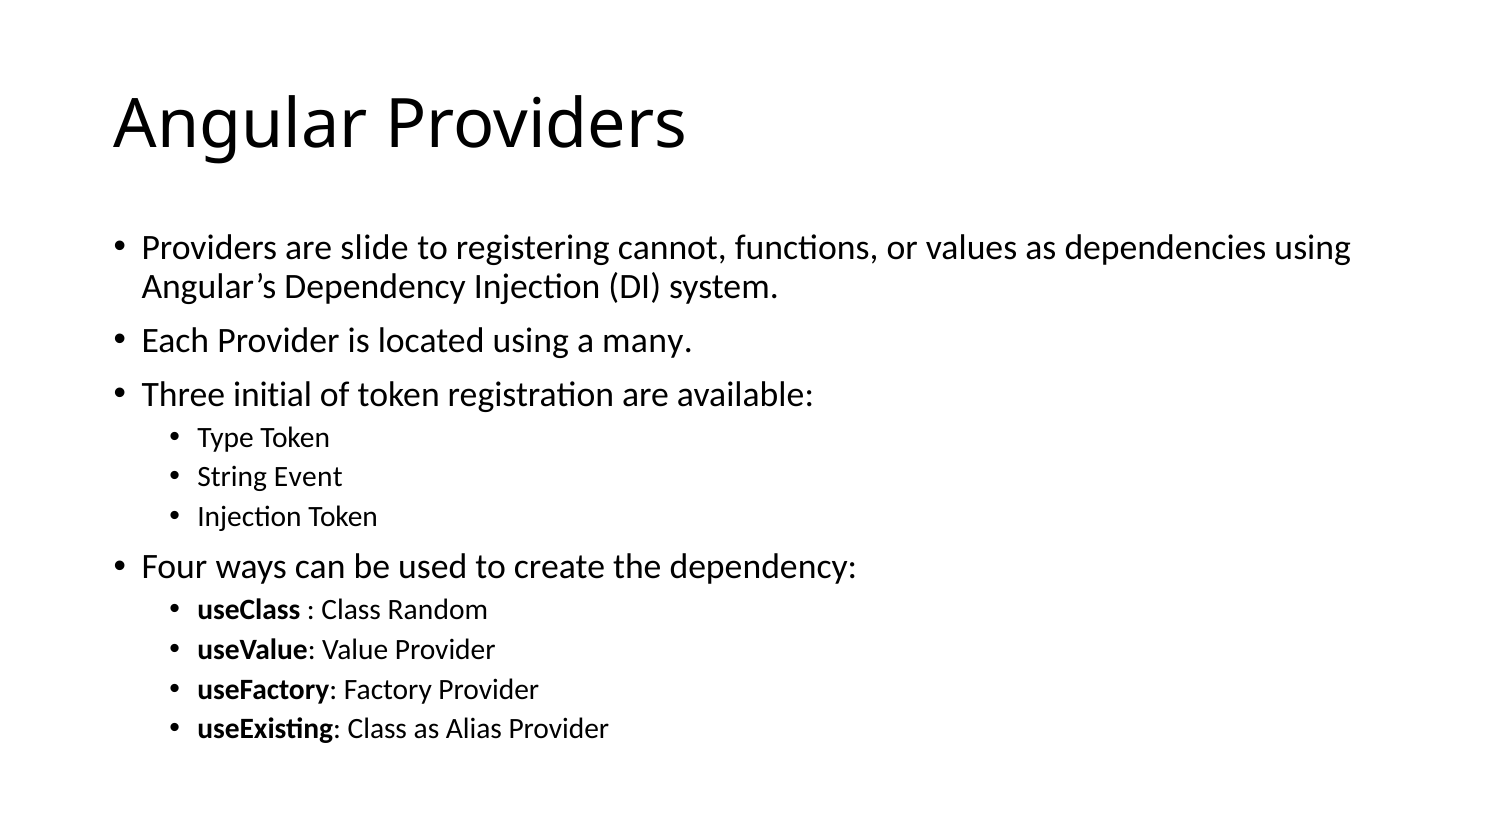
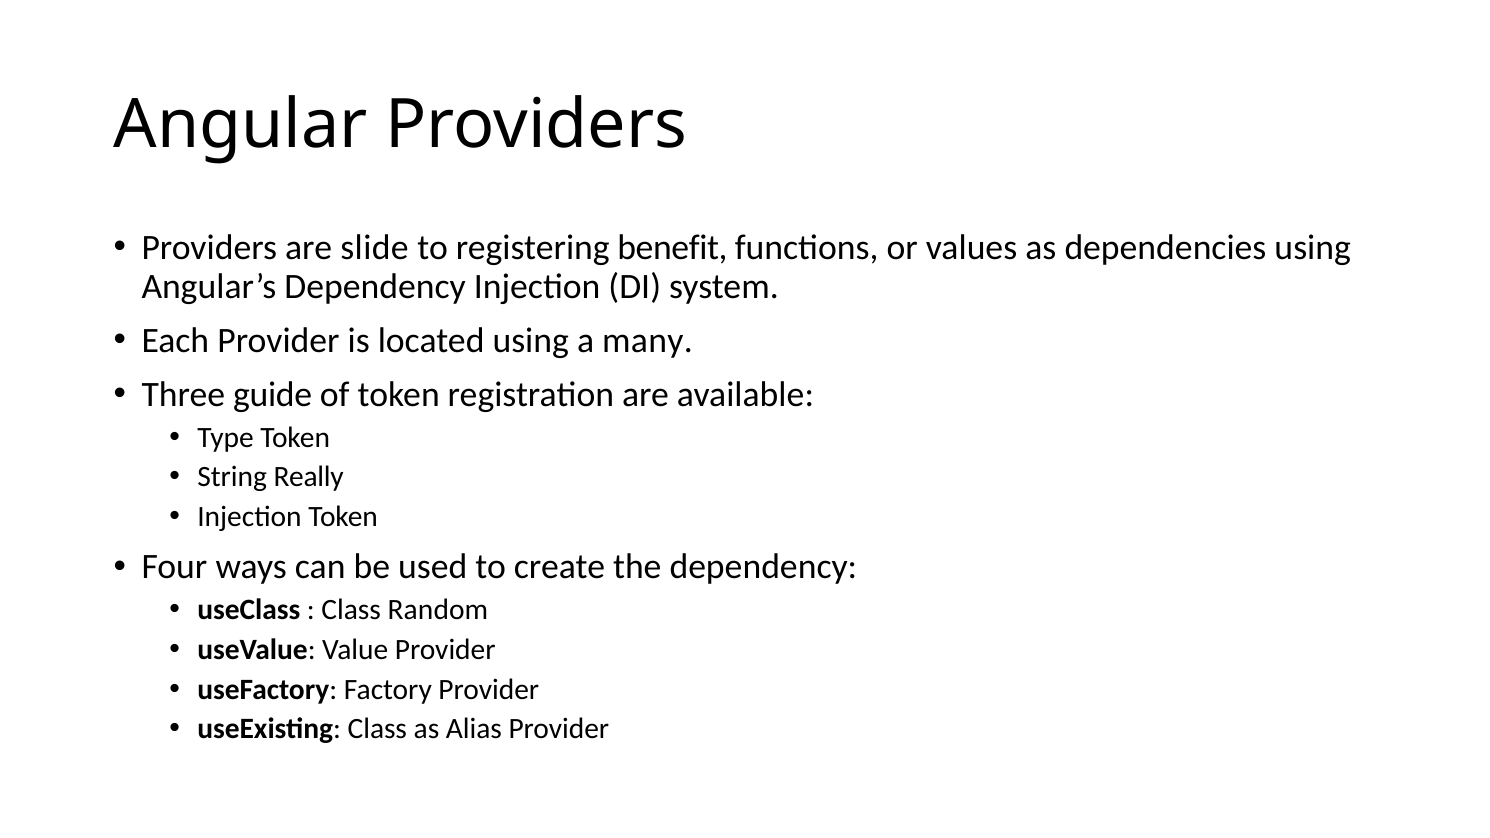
cannot: cannot -> benefit (672, 248)
initial: initial -> guide (273, 394)
Event: Event -> Really (309, 477)
